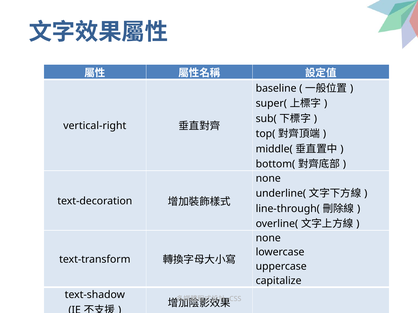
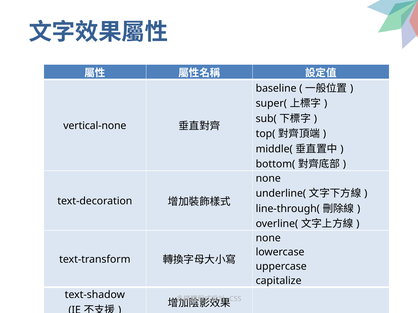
vertical-right: vertical-right -> vertical-none (95, 126)
